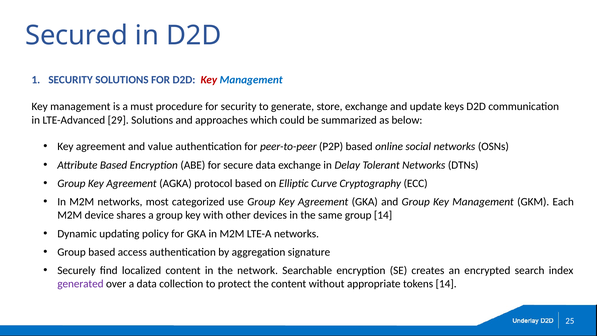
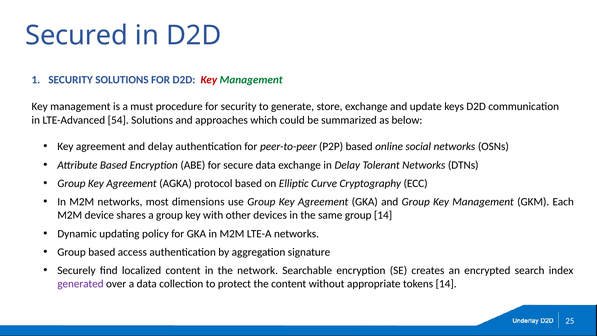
Management colour: blue -> green (251, 80)
29: 29 -> 54 (118, 120)
and value: value -> delay (160, 146)
categorized: categorized -> dimensions (198, 202)
